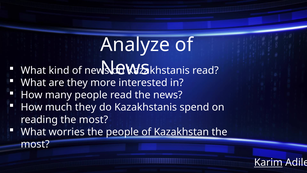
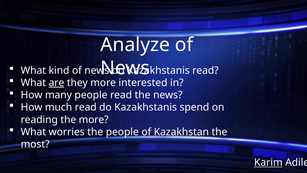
are underline: none -> present (56, 83)
much they: they -> read (86, 107)
reading the most: most -> more (94, 119)
